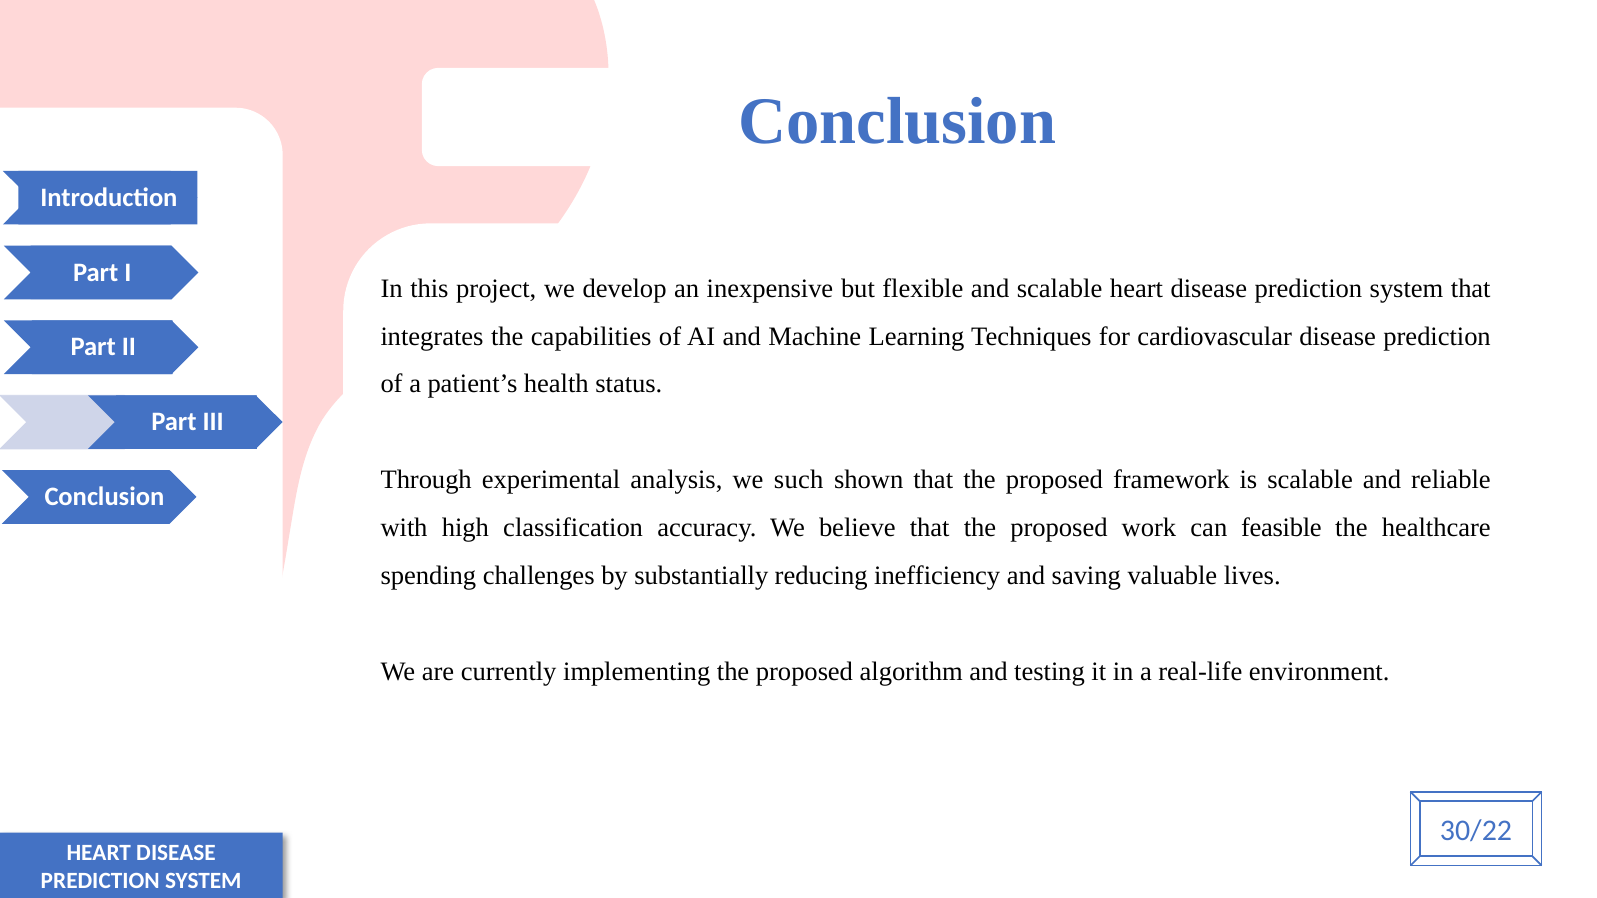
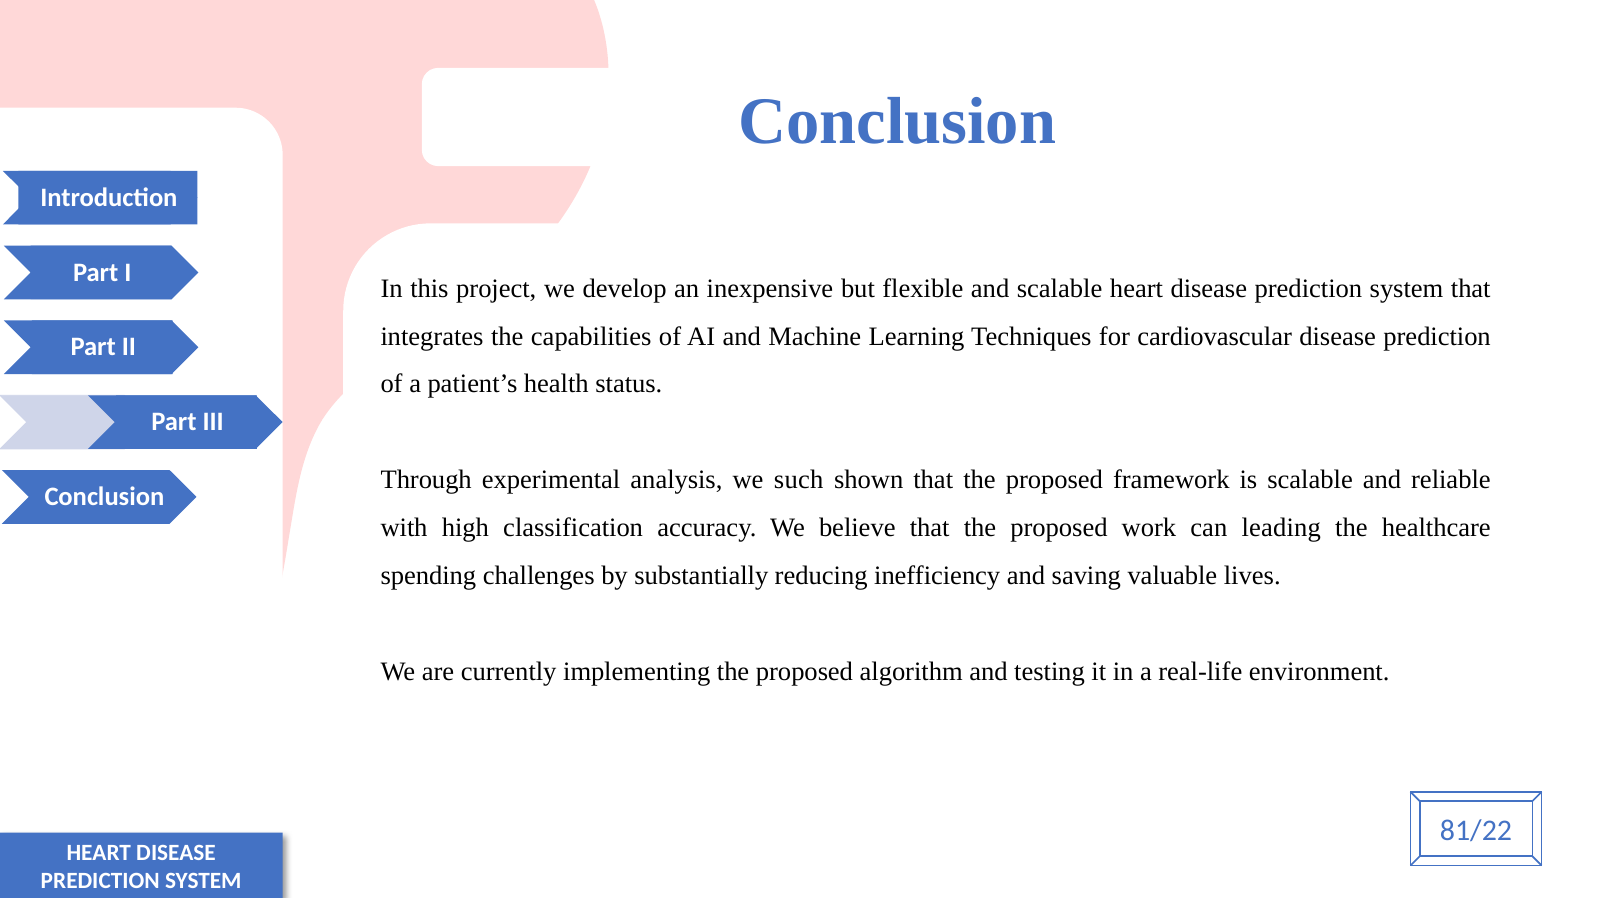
feasible: feasible -> leading (1281, 528)
30/22: 30/22 -> 81/22 (1476, 831)
